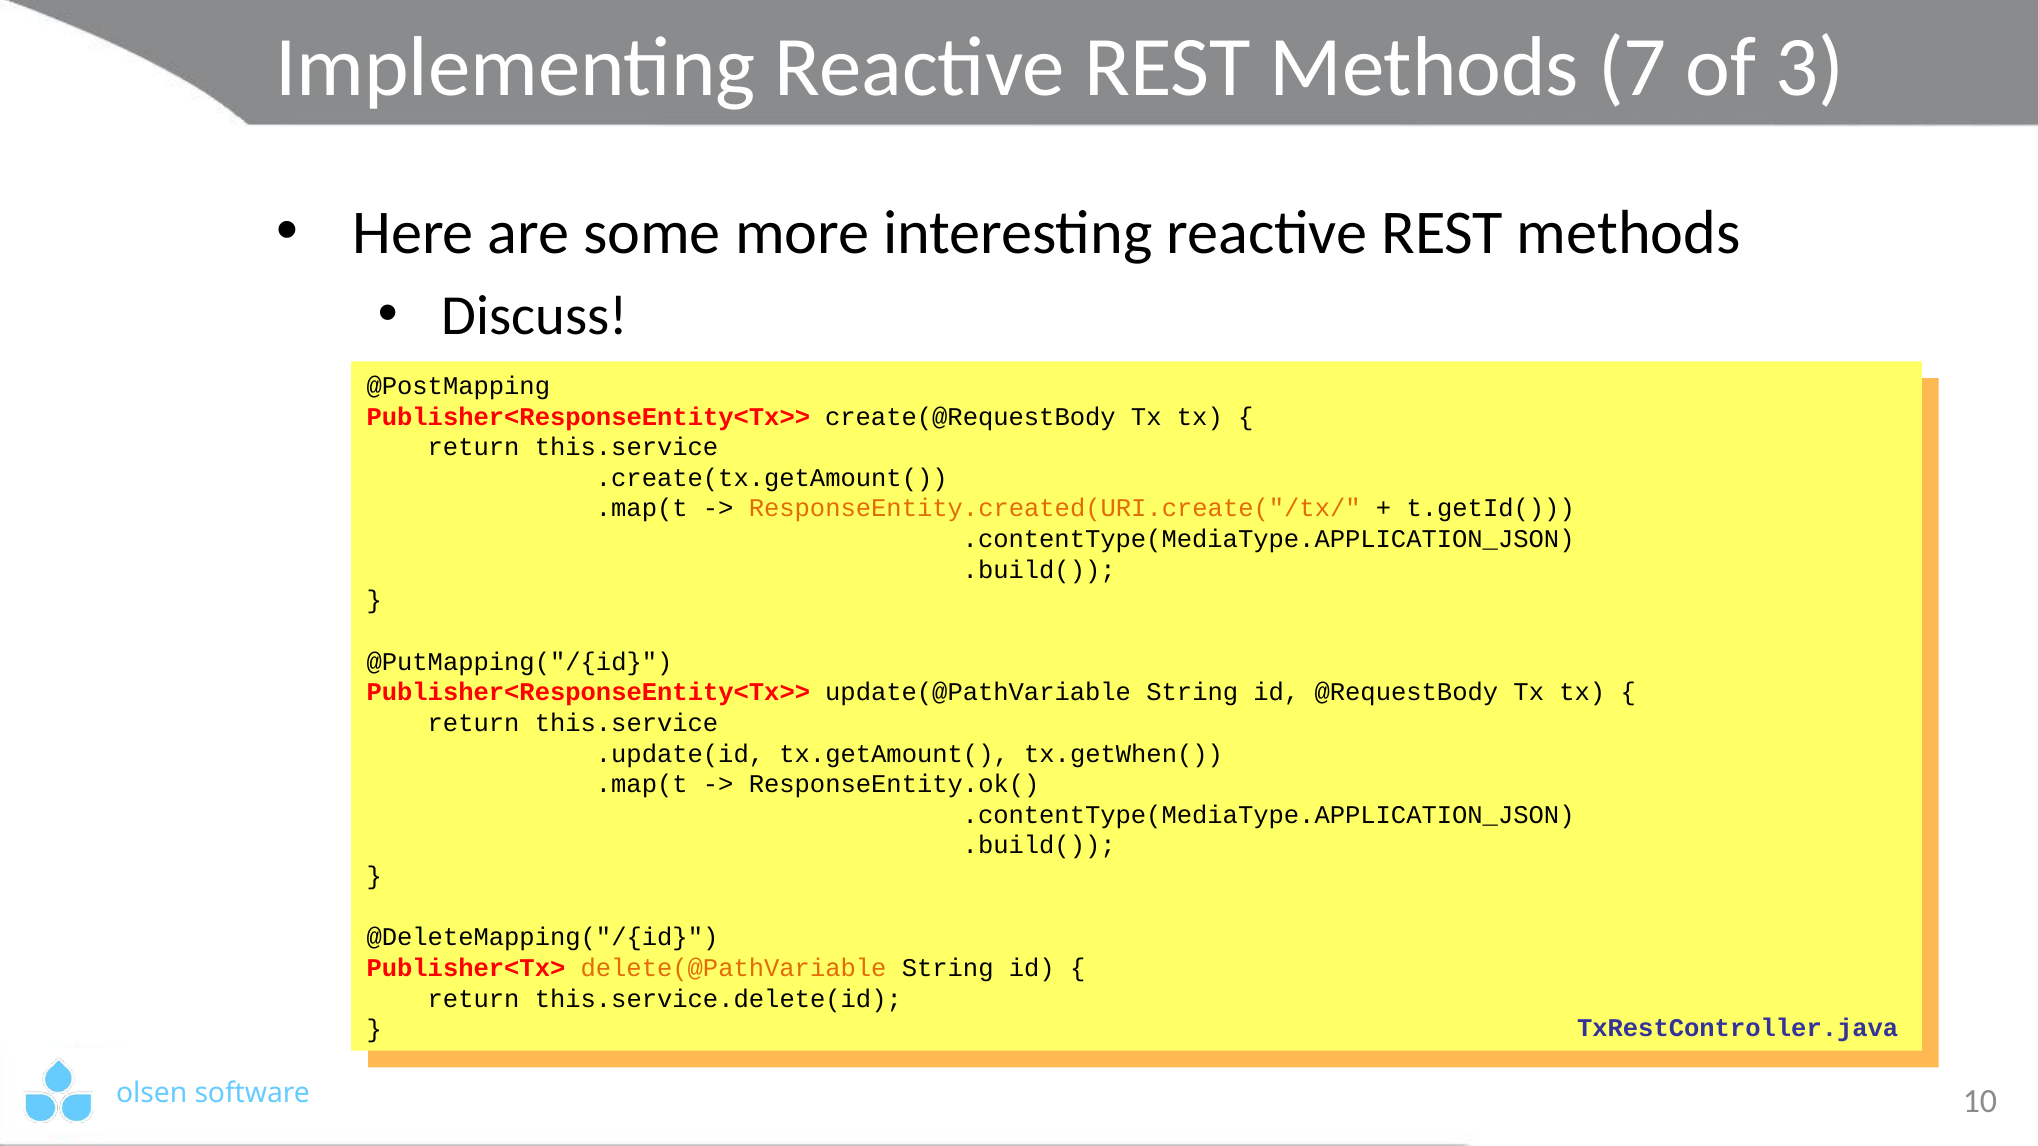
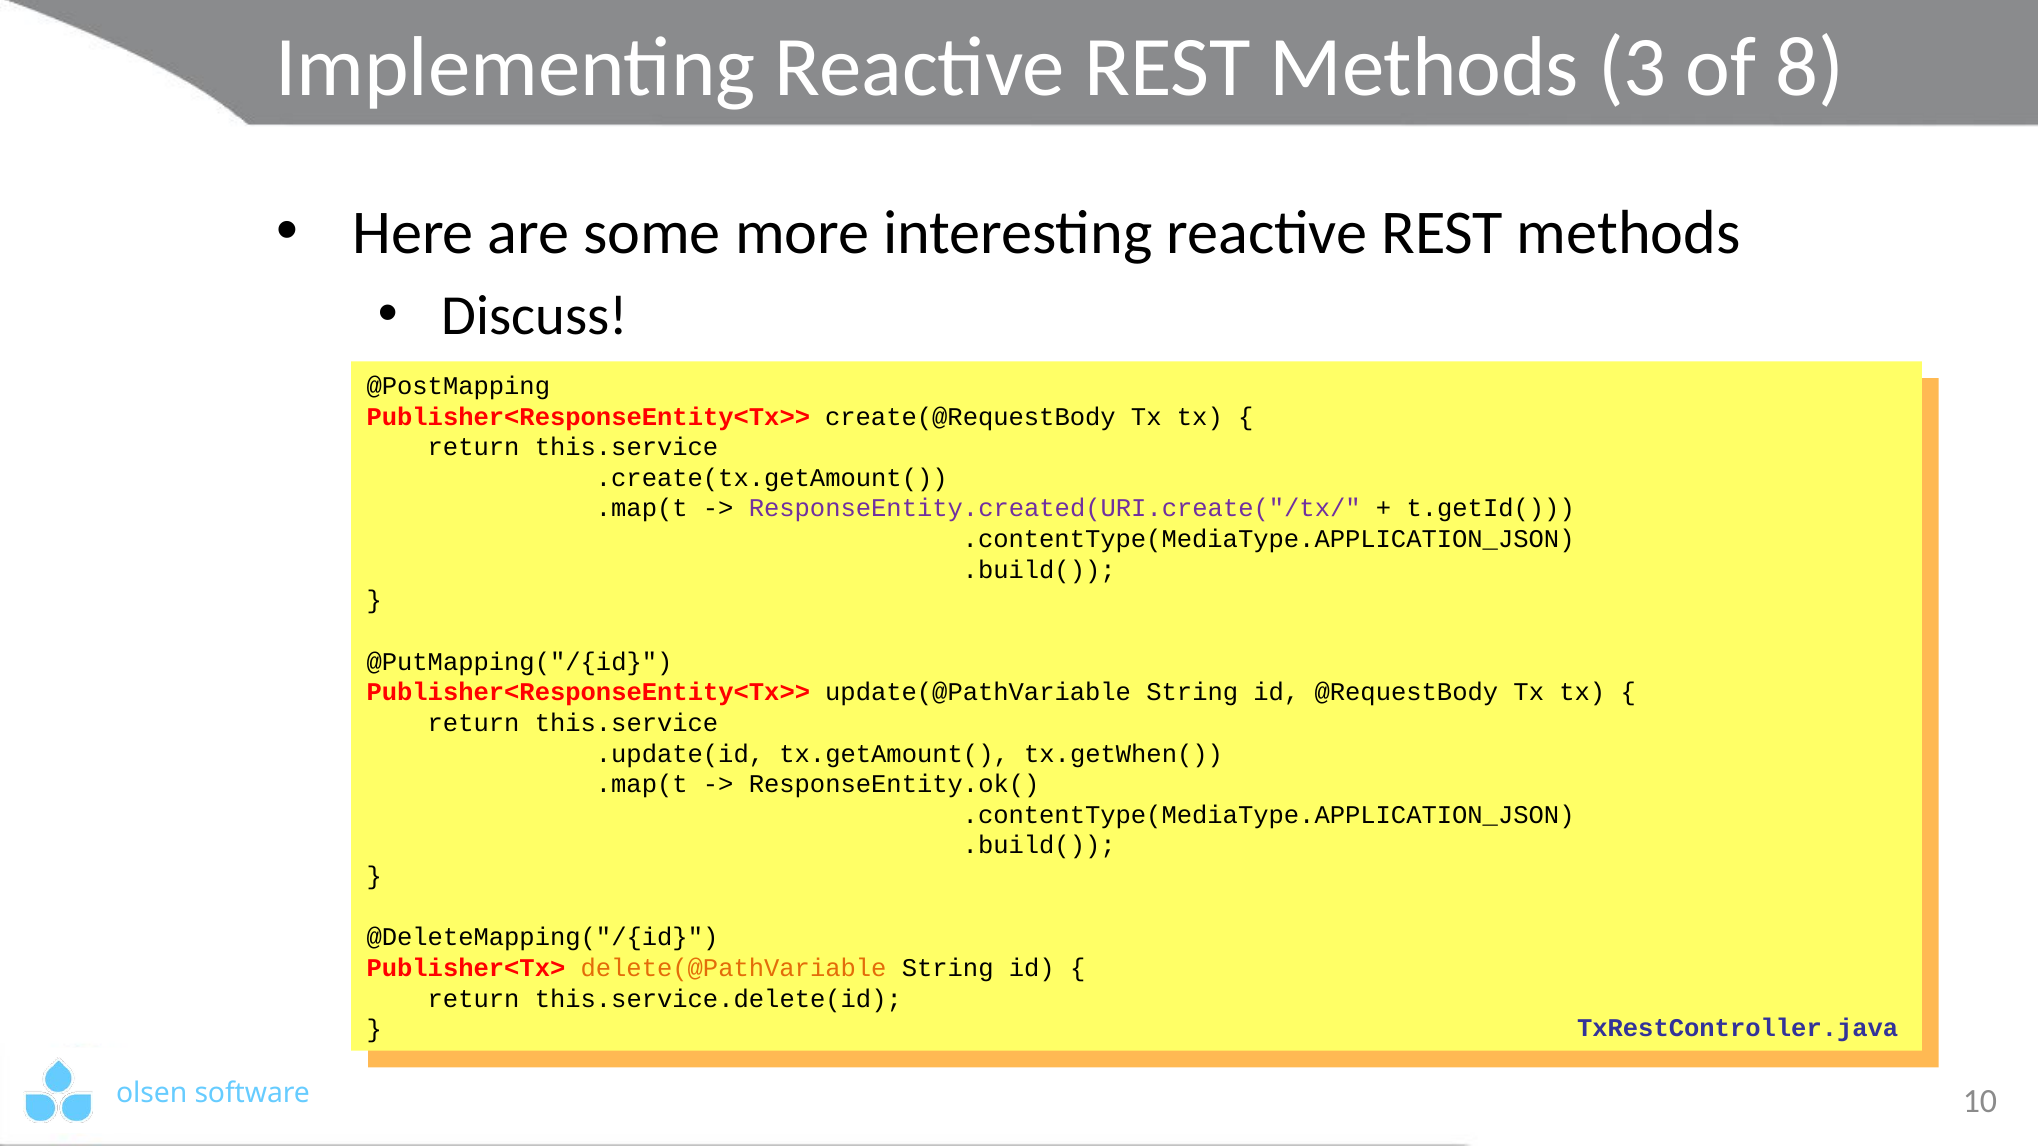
7: 7 -> 3 (1632, 68)
3: 3 -> 8 (1810, 68)
ResponseEntity.created(URI.create("/tx/ colour: orange -> purple (1055, 509)
